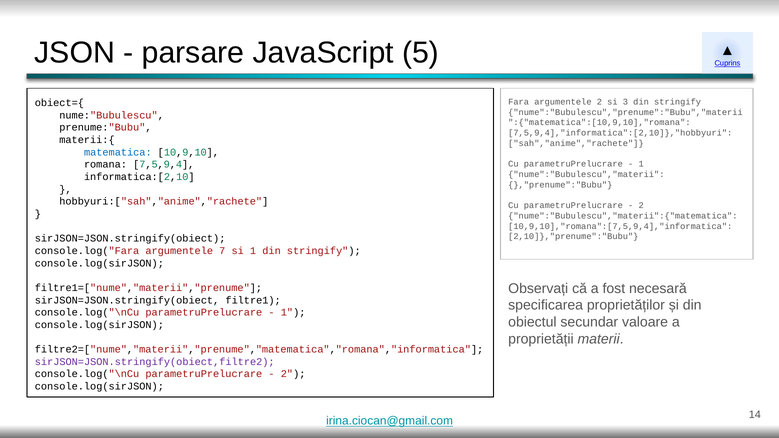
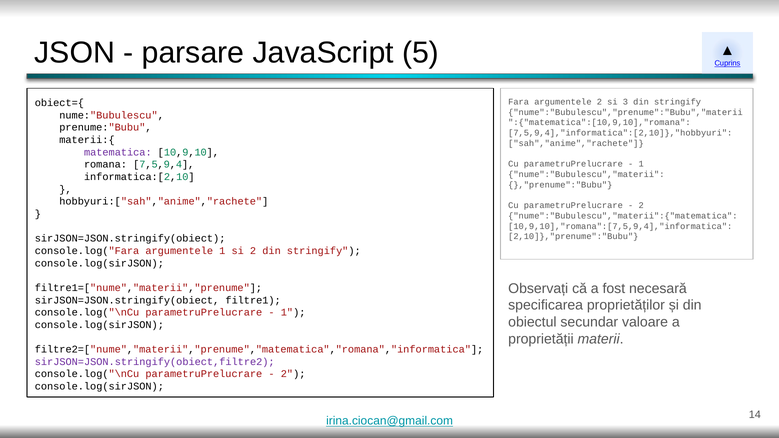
matematica colour: blue -> purple (118, 152)
argumentele 7: 7 -> 1 (222, 251)
si 1: 1 -> 2 (253, 251)
